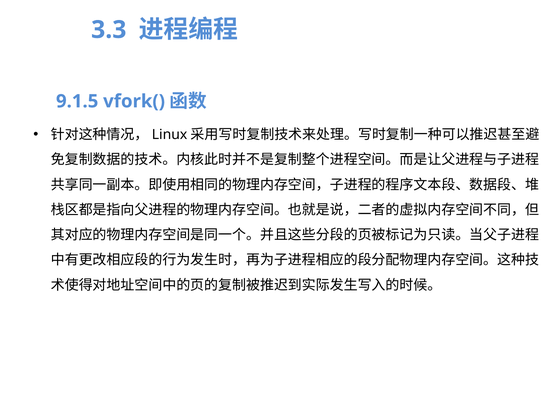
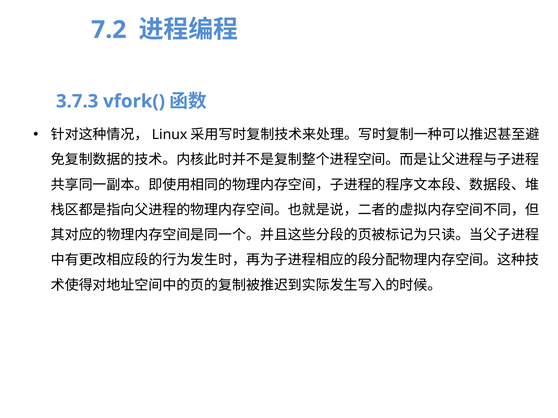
3.3: 3.3 -> 7.2 (109, 30)
9.1.5: 9.1.5 -> 3.7.3 (77, 101)
